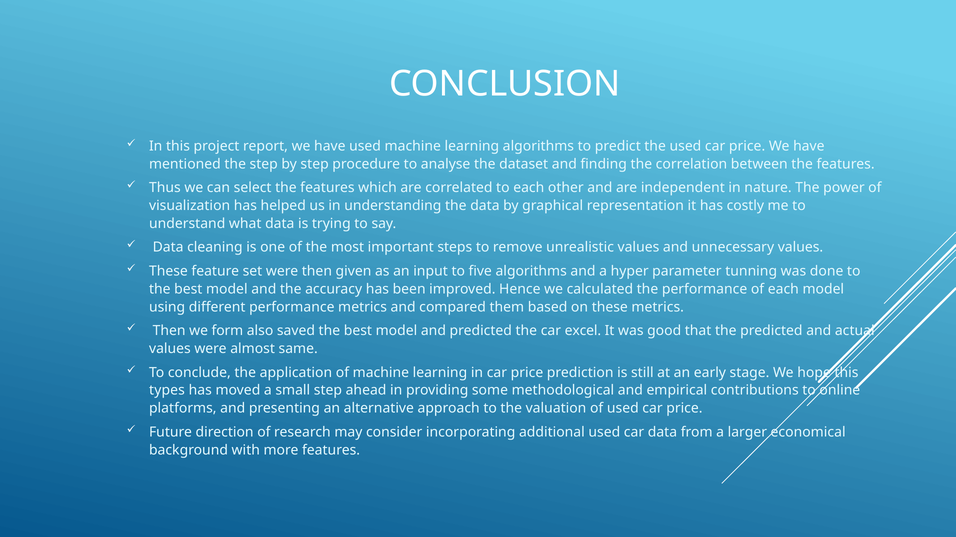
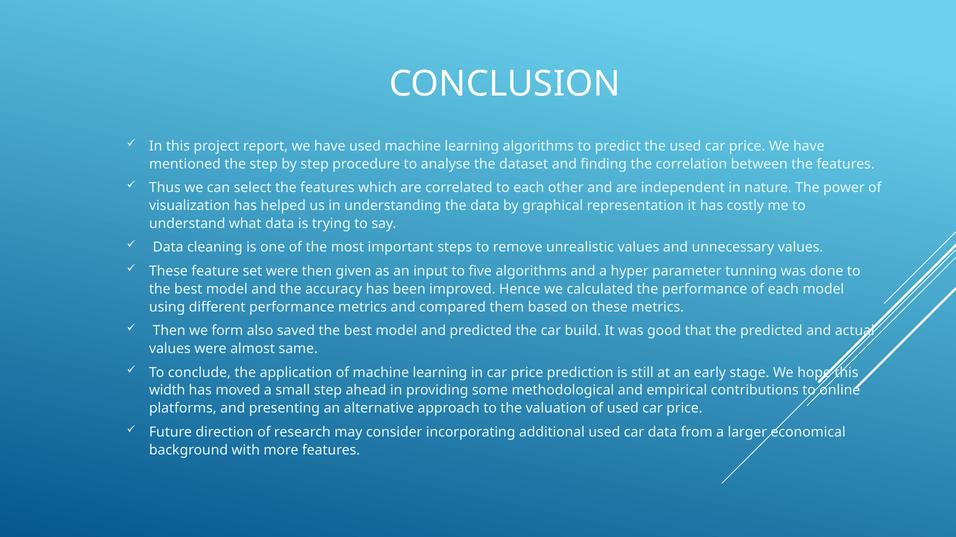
excel: excel -> build (583, 331)
types: types -> width (167, 391)
